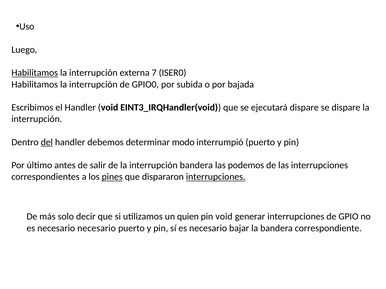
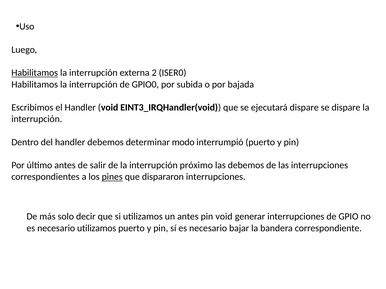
7: 7 -> 2 (154, 73)
del underline: present -> none (47, 142)
interrupción bandera: bandera -> próximo (196, 166)
las podemos: podemos -> debemos (246, 166)
interrupciones underline: present -> none (216, 177)
un quien: quien -> antes (188, 217)
necesario necesario: necesario -> utilizamos (97, 229)
